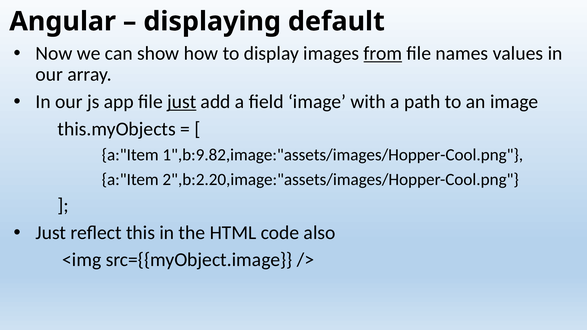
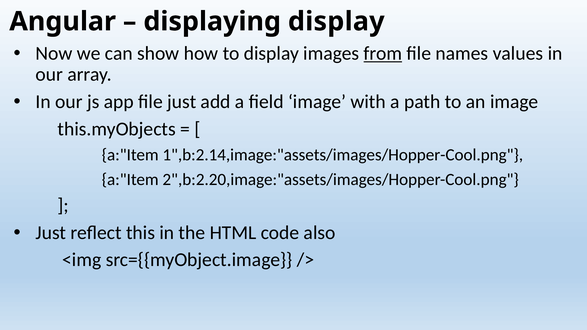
displaying default: default -> display (336, 21)
just underline: present -> none (182, 102)
1",b:9.82,image:"assets/images/Hopper-Cool.png: 1",b:9.82,image:"assets/images/Hopper-Cool.png -> 1",b:2.14,image:"assets/images/Hopper-Cool.png (343, 155)
